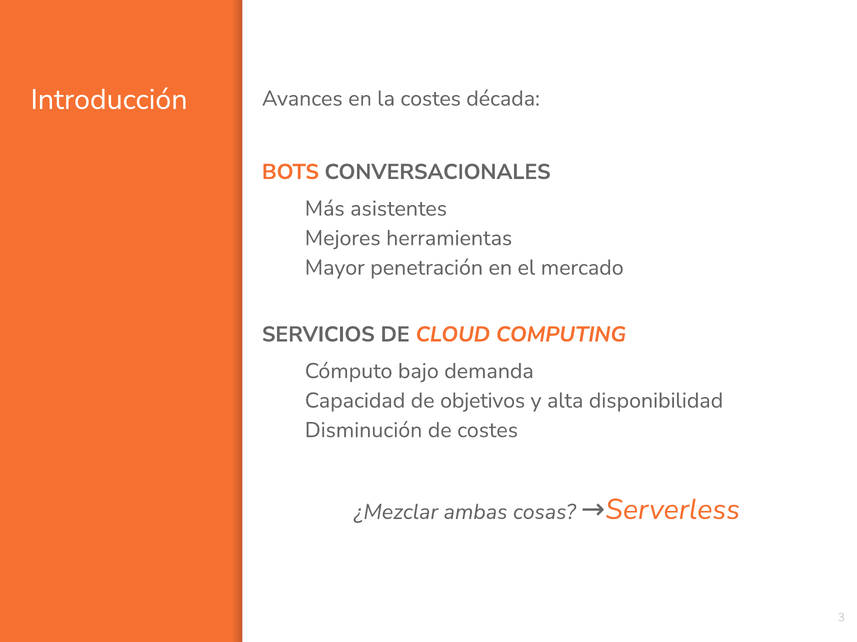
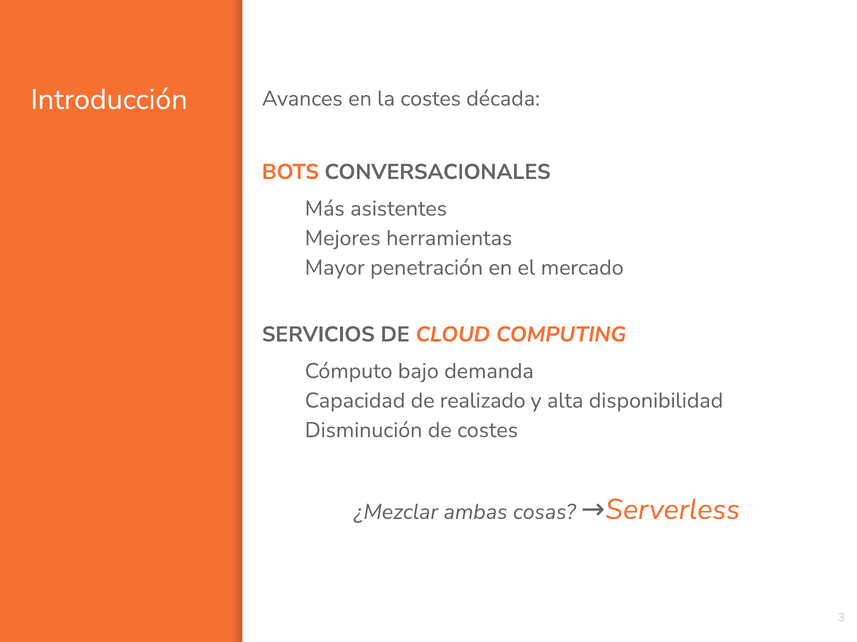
objetivos: objetivos -> realizado (483, 401)
